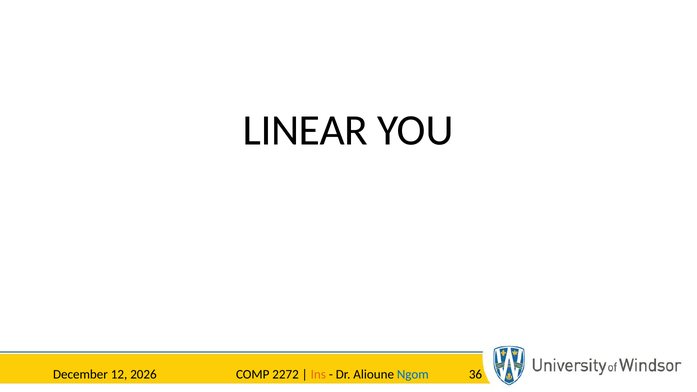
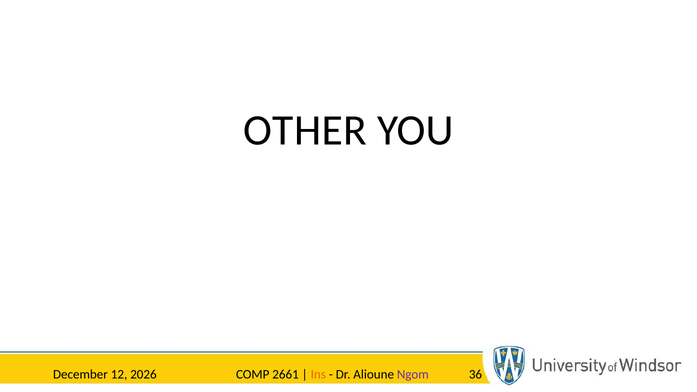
LINEAR: LINEAR -> OTHER (305, 130)
2272: 2272 -> 2661 (286, 375)
Ngom colour: blue -> purple (413, 375)
